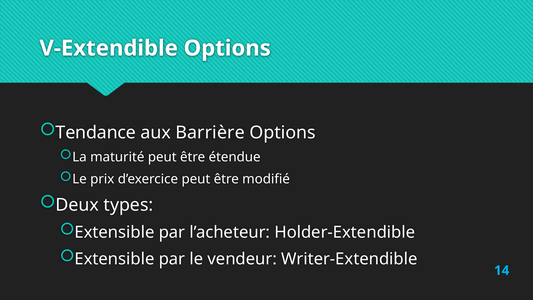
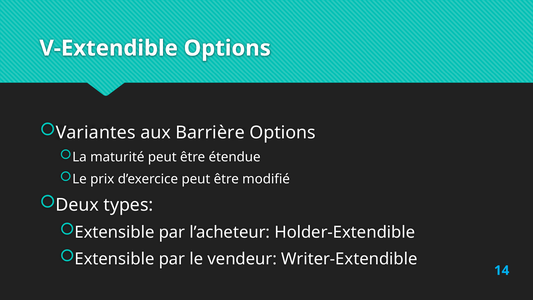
Tendance: Tendance -> Variantes (96, 133)
